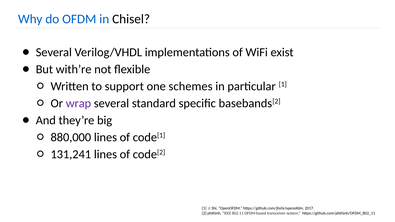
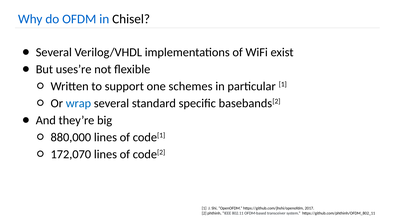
with’re: with’re -> uses’re (74, 69)
wrap colour: purple -> blue (78, 103)
131,241: 131,241 -> 172,070 (71, 154)
